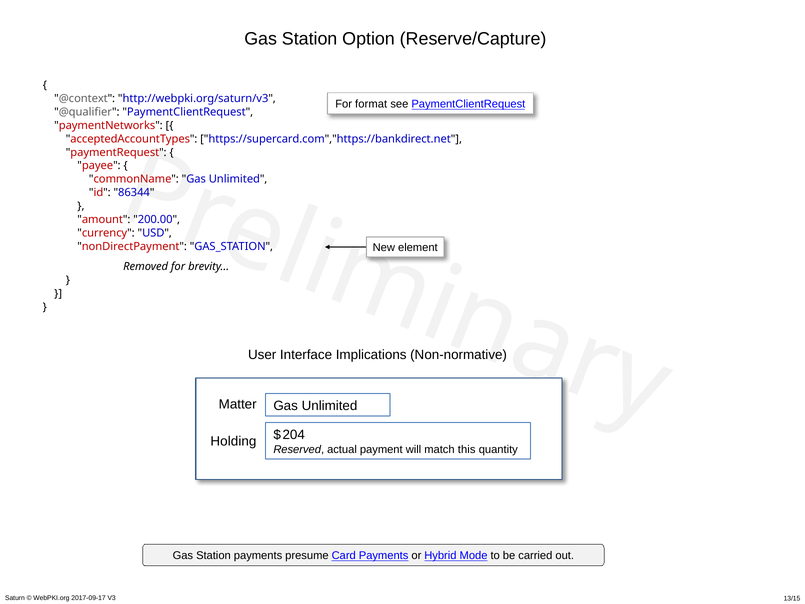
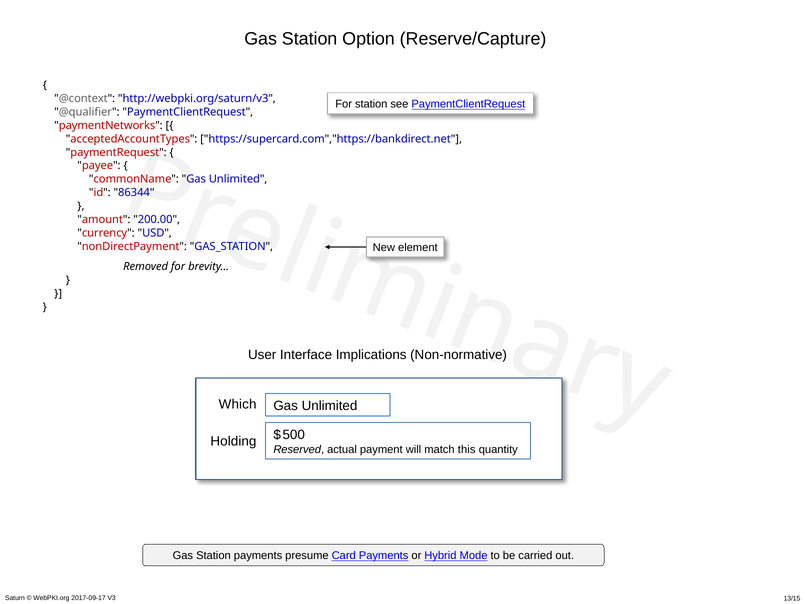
For format: format -> station (371, 104)
Matter: Matter -> Which (238, 404)
204: 204 -> 500 (294, 435)
